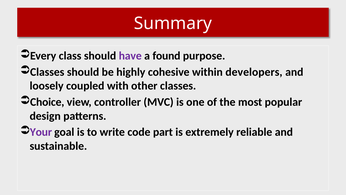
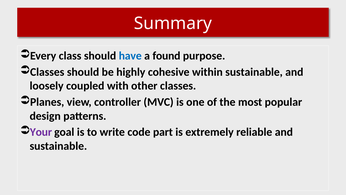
have colour: purple -> blue (130, 56)
within developers: developers -> sustainable (254, 72)
Choice: Choice -> Planes (47, 102)
